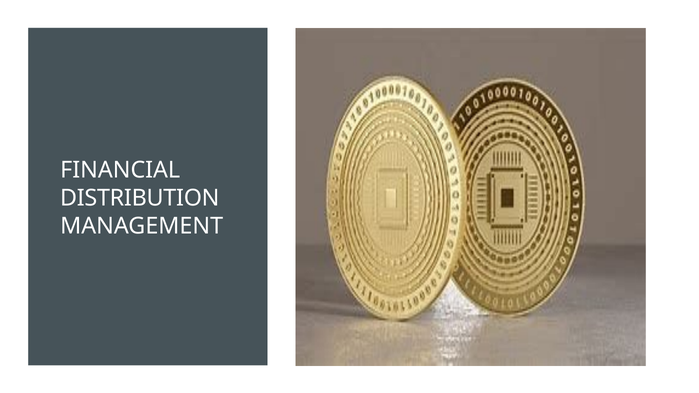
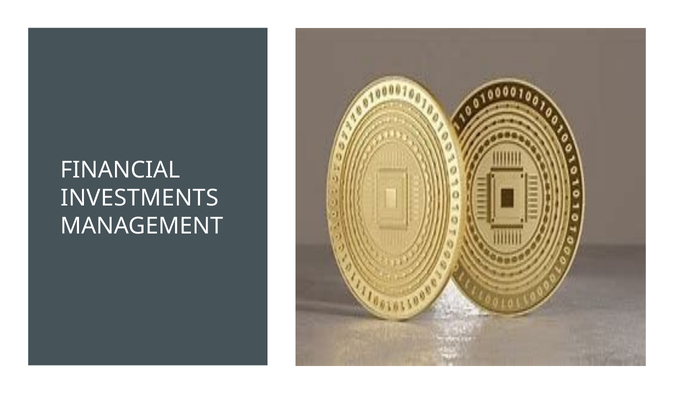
DISTRIBUTION: DISTRIBUTION -> INVESTMENTS (139, 198)
